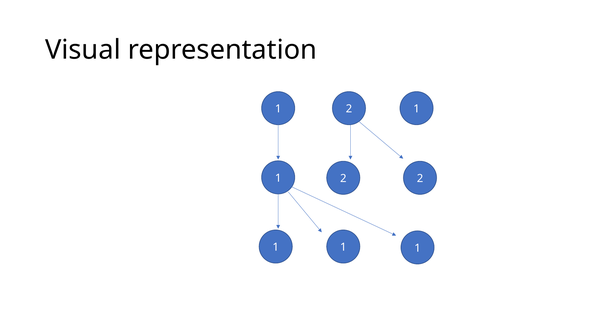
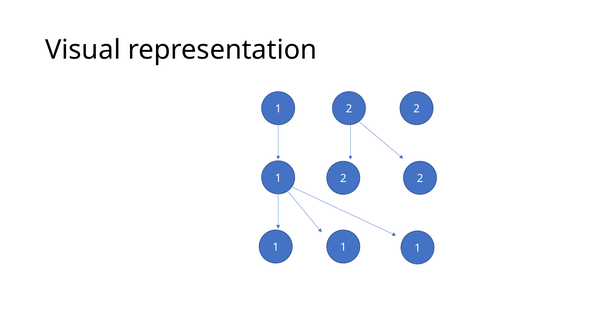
1 2 1: 1 -> 2 (417, 109)
